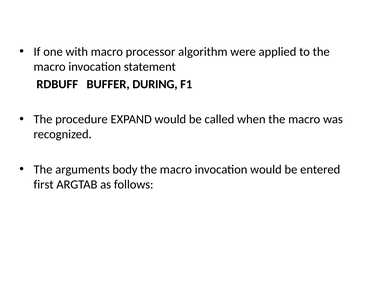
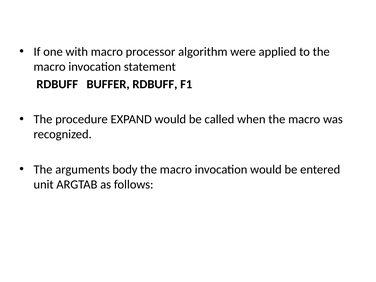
BUFFER DURING: DURING -> RDBUFF (155, 84)
first: first -> unit (44, 184)
